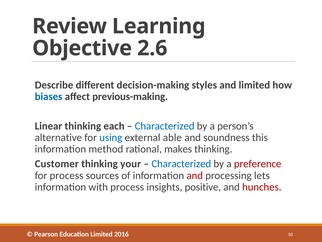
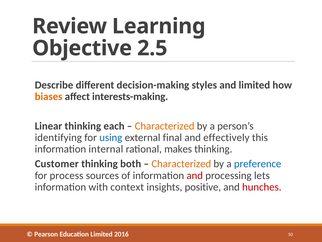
2.6: 2.6 -> 2.5 (152, 48)
biases colour: blue -> orange (49, 96)
previous-making: previous-making -> interests-making (130, 96)
Characterized colour: blue -> orange (165, 126)
alternative: alternative -> identifying (58, 137)
able: able -> final (172, 137)
soundness: soundness -> effectively (226, 137)
method: method -> internal (106, 149)
your: your -> both (131, 164)
Characterized colour: blue -> orange (181, 164)
preference colour: red -> blue (258, 164)
with process: process -> context (127, 187)
